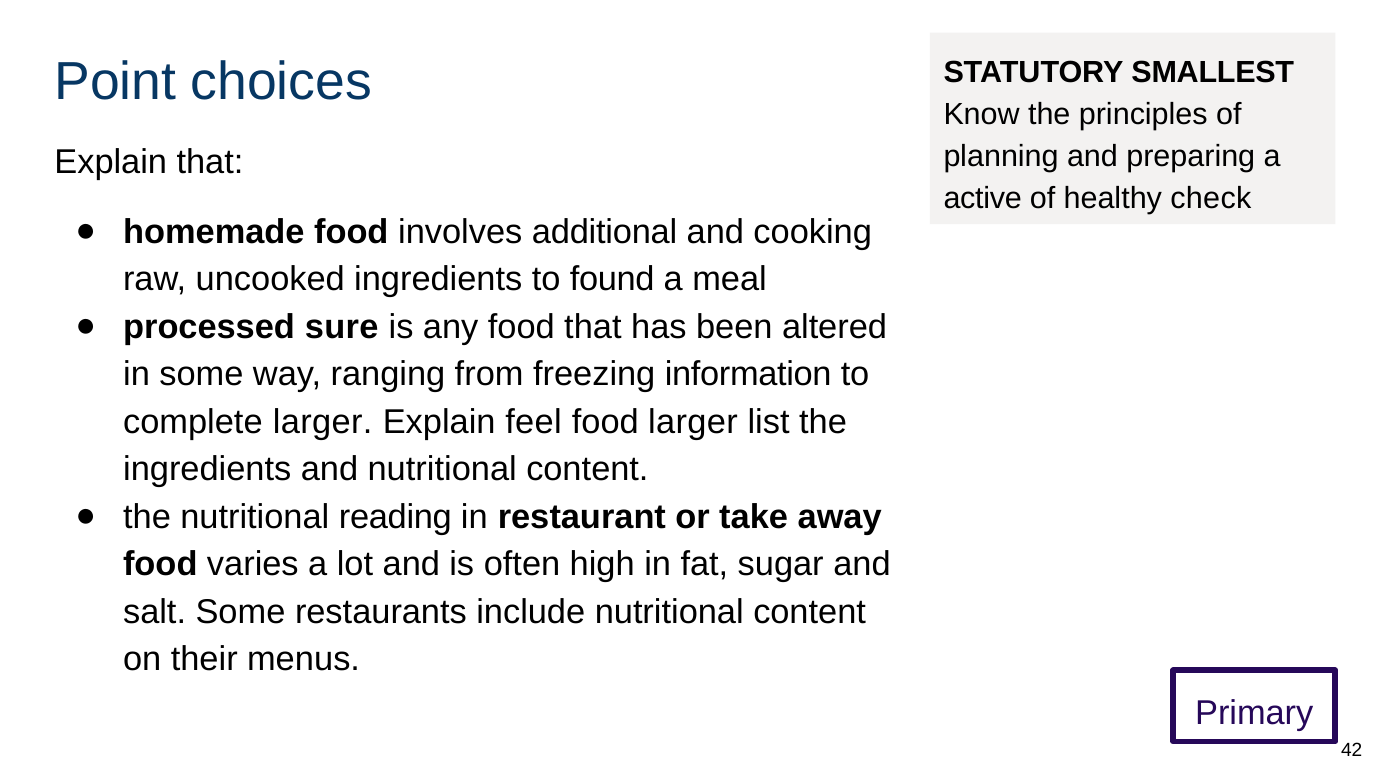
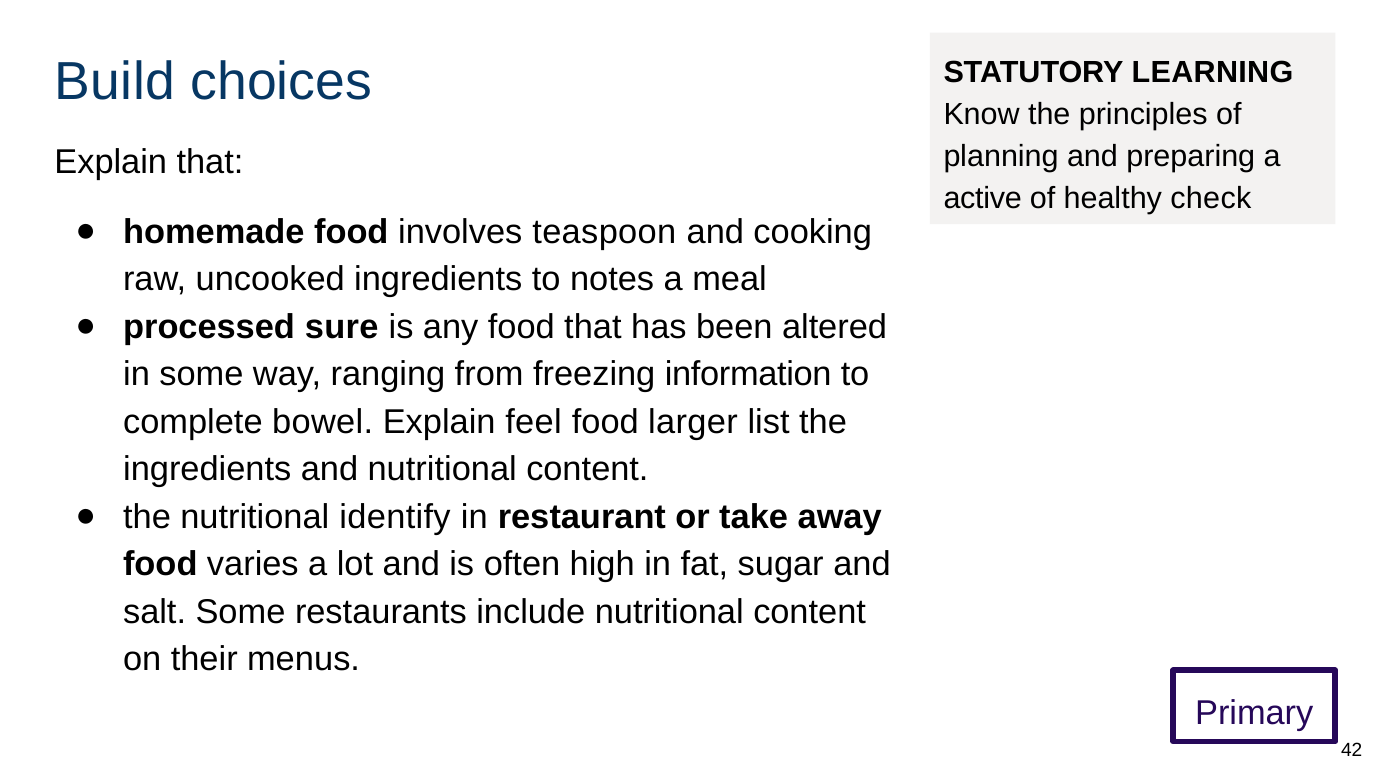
Point: Point -> Build (115, 82)
SMALLEST: SMALLEST -> LEARNING (1212, 72)
additional: additional -> teaspoon (604, 232)
found: found -> notes (612, 280)
complete larger: larger -> bowel (323, 422)
reading: reading -> identify (395, 517)
